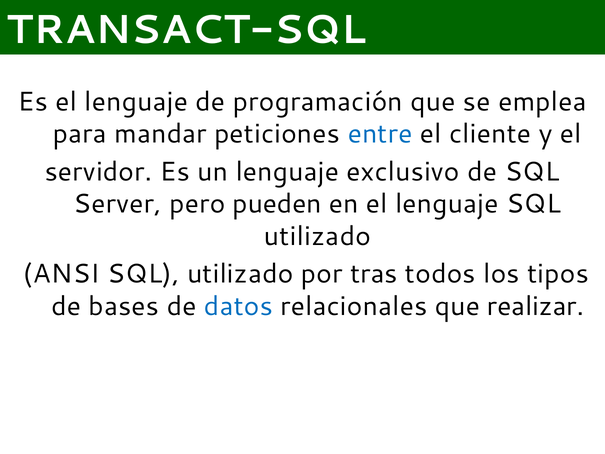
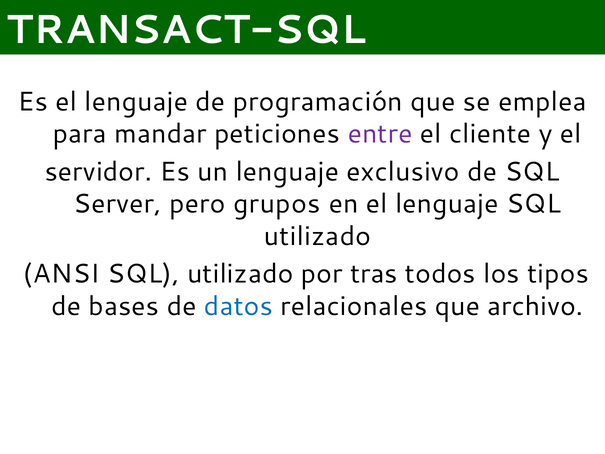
entre colour: blue -> purple (380, 134)
pueden: pueden -> grupos (277, 204)
realizar: realizar -> archivo (535, 306)
